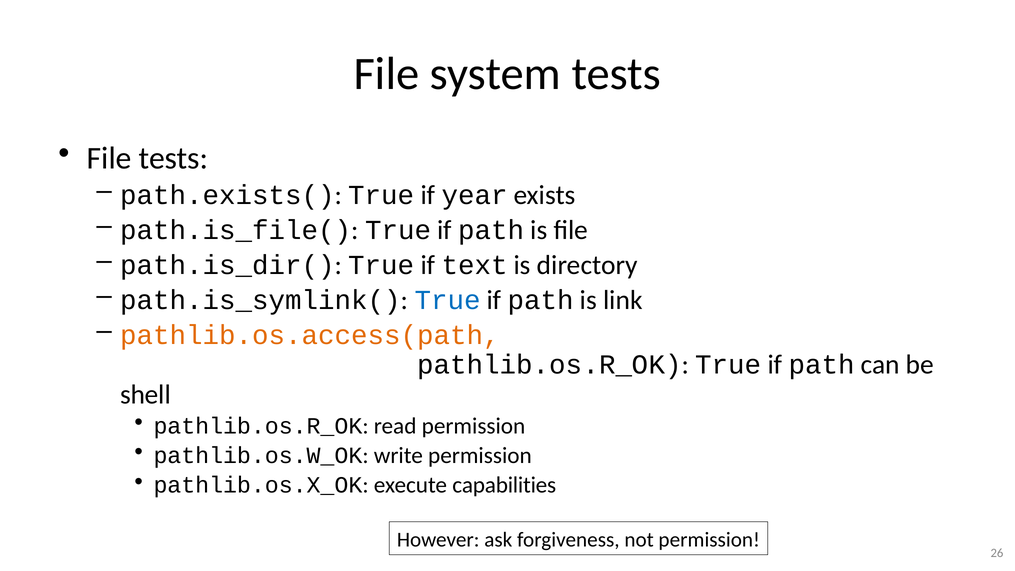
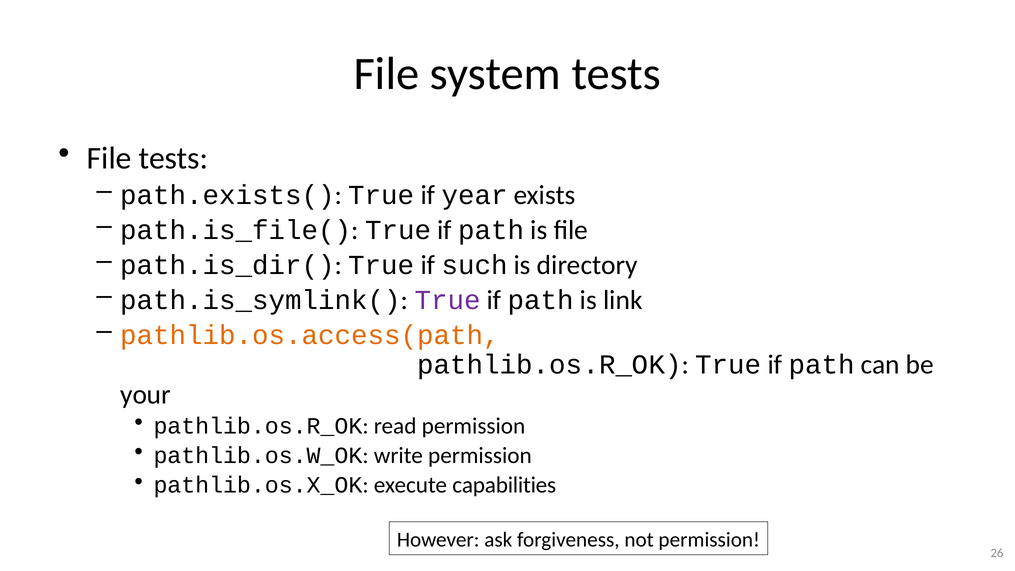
text: text -> such (475, 265)
True colour: blue -> purple (448, 300)
shell: shell -> your (145, 394)
